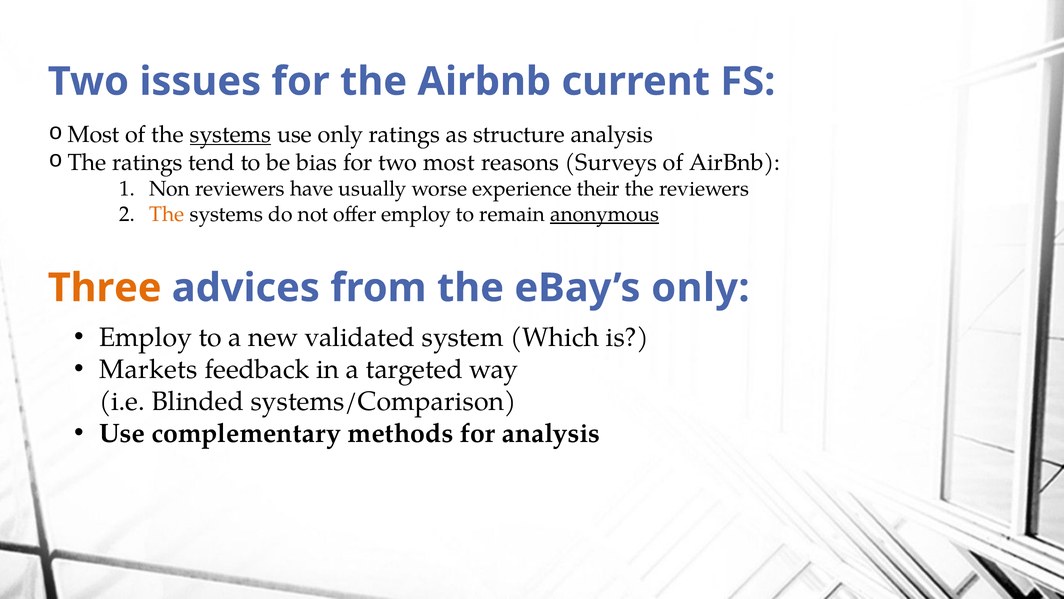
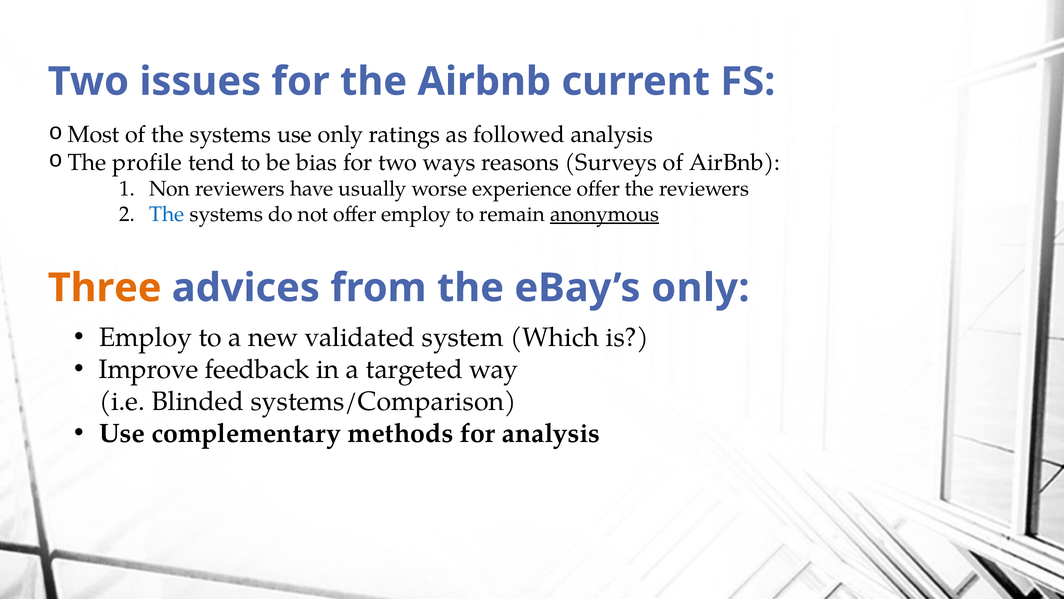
systems underline: present -> none (231, 134)
structure: structure -> followed (519, 134)
The ratings: ratings -> profile (147, 162)
two most: most -> ways (449, 162)
experience their: their -> offer (598, 189)
The colour: orange -> blue (167, 214)
Markets: Markets -> Improve (149, 369)
